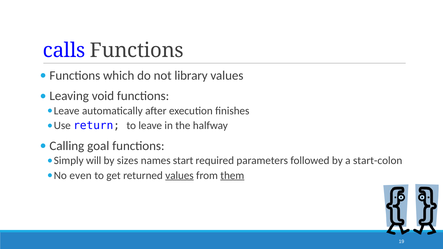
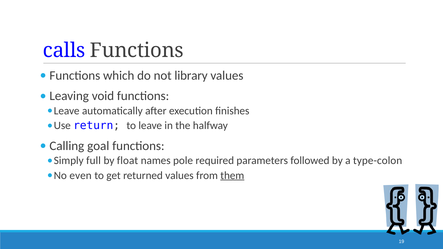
will: will -> full (94, 161)
sizes: sizes -> float (128, 161)
start: start -> pole (183, 161)
start-colon: start-colon -> type-colon (378, 161)
values underline: present -> none (179, 175)
